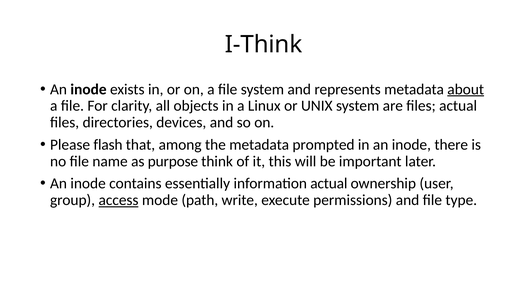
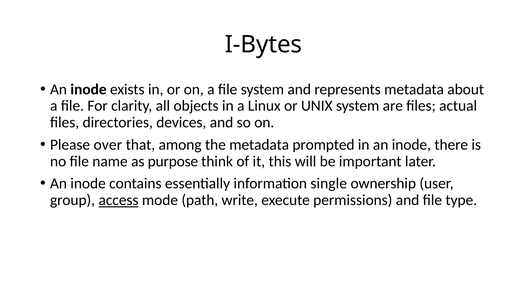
I-Think: I-Think -> I-Bytes (263, 44)
about underline: present -> none (466, 89)
flash: flash -> over (108, 144)
information actual: actual -> single (329, 183)
